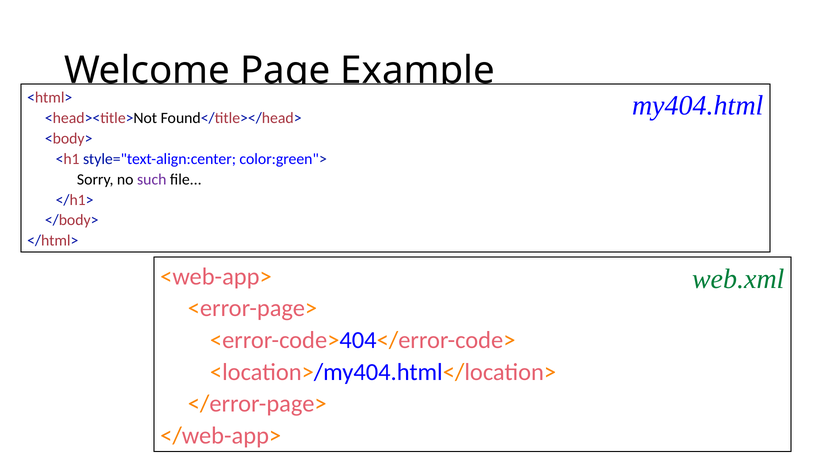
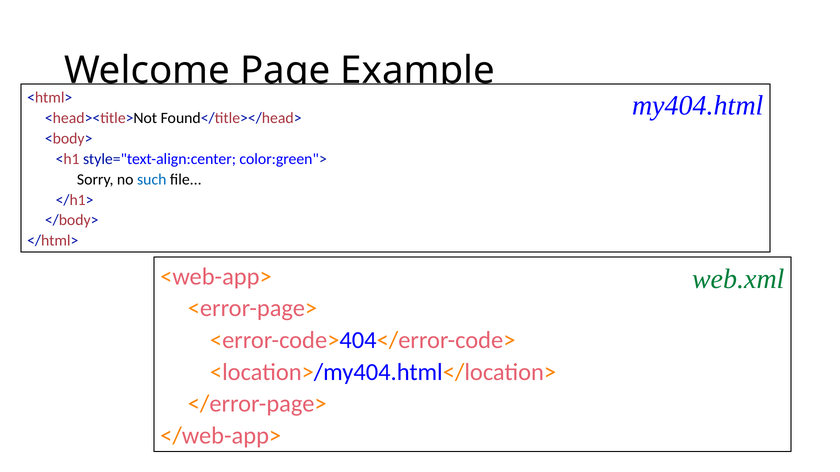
such colour: purple -> blue (152, 180)
